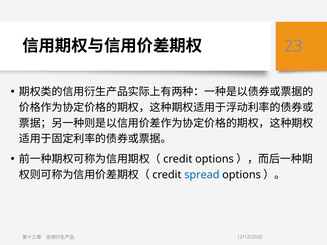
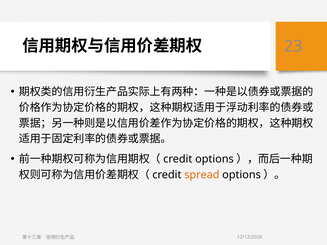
spread colour: blue -> orange (202, 175)
